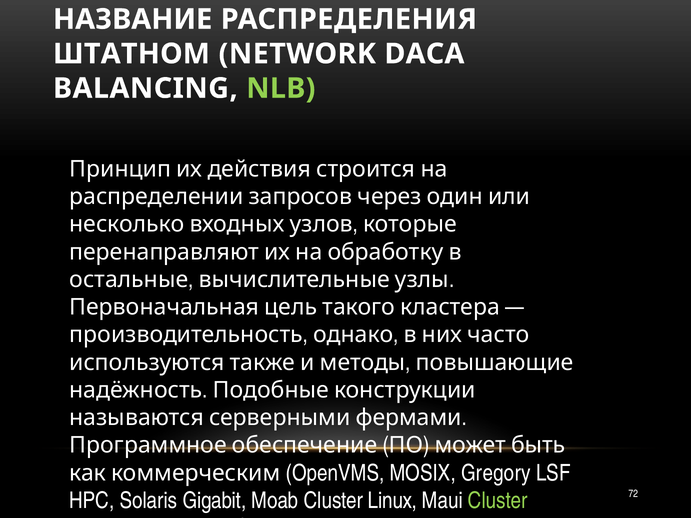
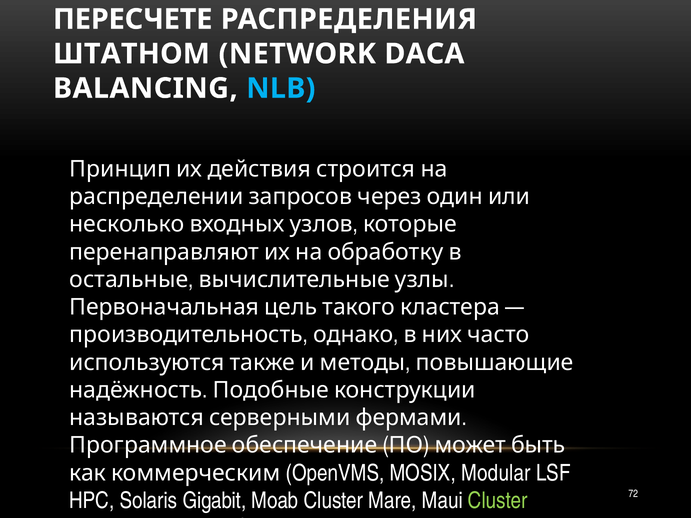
НАЗВАНИЕ: НАЗВАНИЕ -> ПЕРЕСЧЕТЕ (133, 19)
NLB colour: light green -> light blue (281, 88)
Gregory: Gregory -> Modular (496, 473)
Cluster Linux: Linux -> Mare (393, 501)
